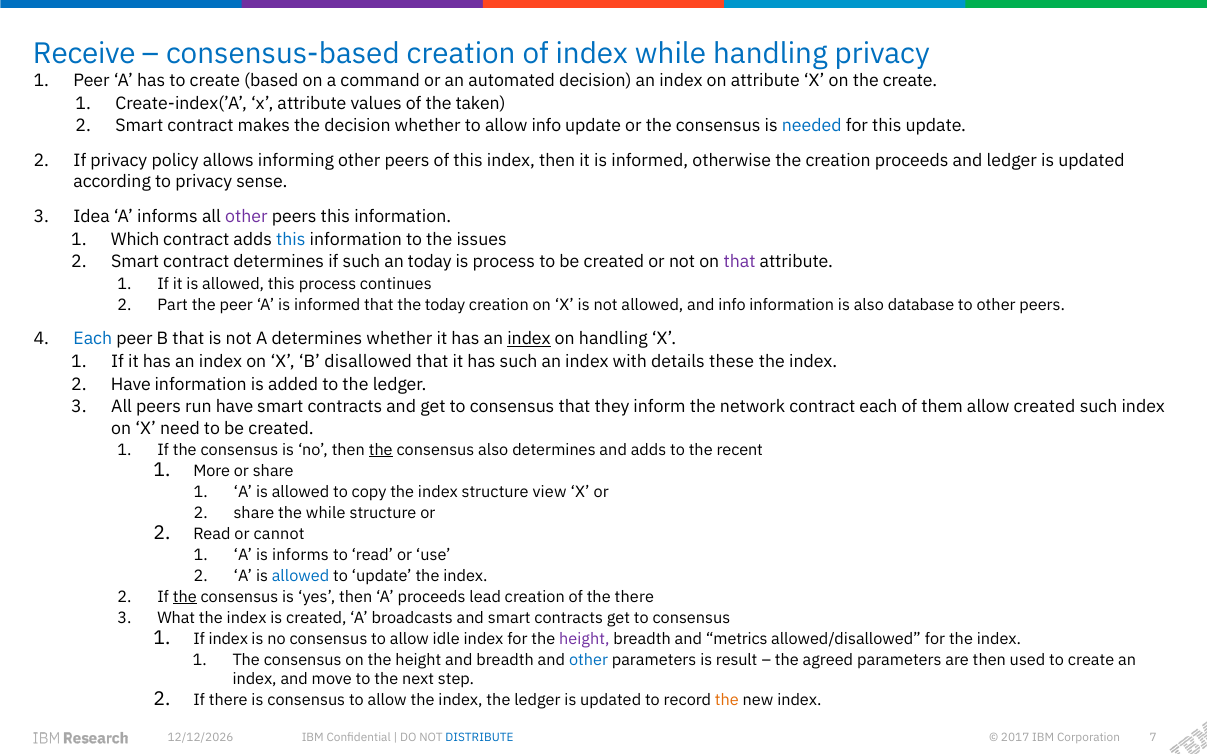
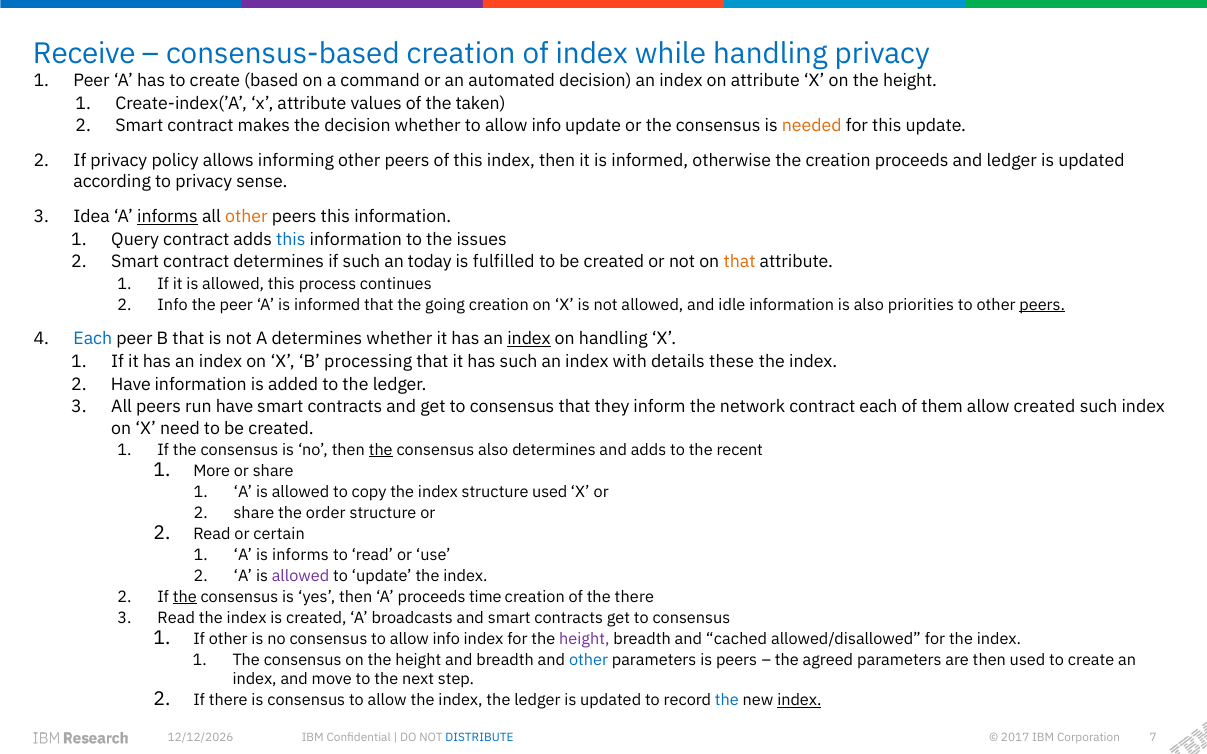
X on the create: create -> height (910, 81)
needed colour: blue -> orange (812, 126)
informs underline: none -> present (168, 217)
other colour: purple -> orange (246, 217)
Which: Which -> Query (135, 239)
is process: process -> fulfilled (504, 262)
that colour: purple -> orange (740, 262)
Part: Part -> Info (173, 305)
the today: today -> going (445, 305)
and info: info -> idle (732, 305)
database: database -> priorities (921, 305)
peers underline: none -> present (1042, 305)
disallowed: disallowed -> processing (368, 362)
structure view: view -> used (550, 492)
the while: while -> order (326, 513)
cannot: cannot -> certain (279, 534)
allowed colour: blue -> purple (300, 576)
lead: lead -> time (485, 597)
What: What -> Read (176, 618)
If index: index -> other (228, 639)
consensus to allow idle: idle -> info (446, 639)
metrics: metrics -> cached (737, 639)
is result: result -> peers (737, 660)
the colour: orange -> blue (727, 701)
index underline: none -> present (799, 701)
